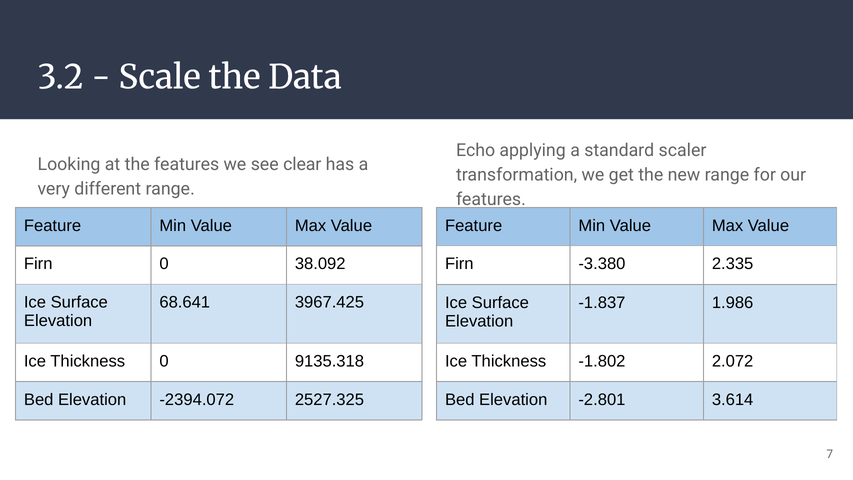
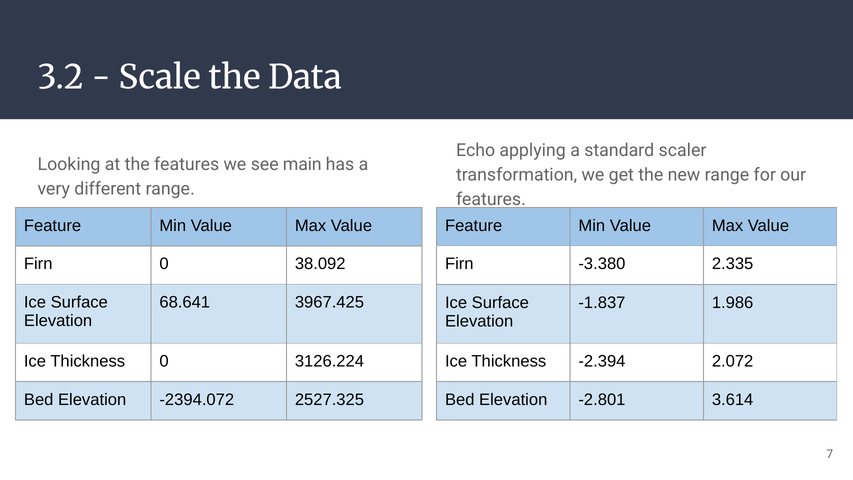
clear: clear -> main (302, 164)
9135.318: 9135.318 -> 3126.224 (329, 361)
-1.802: -1.802 -> -2.394 (602, 361)
